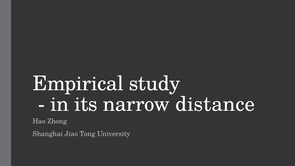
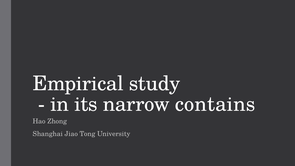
distance: distance -> contains (215, 104)
